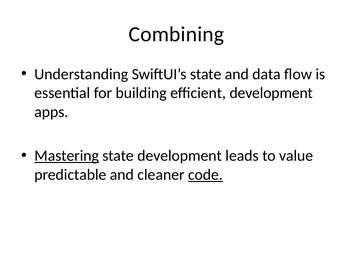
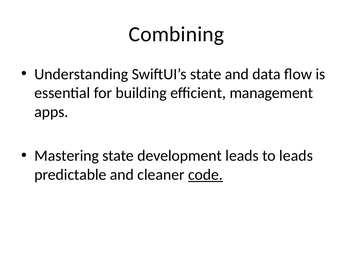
efficient development: development -> management (271, 93)
Mastering underline: present -> none (67, 156)
to value: value -> leads (296, 156)
